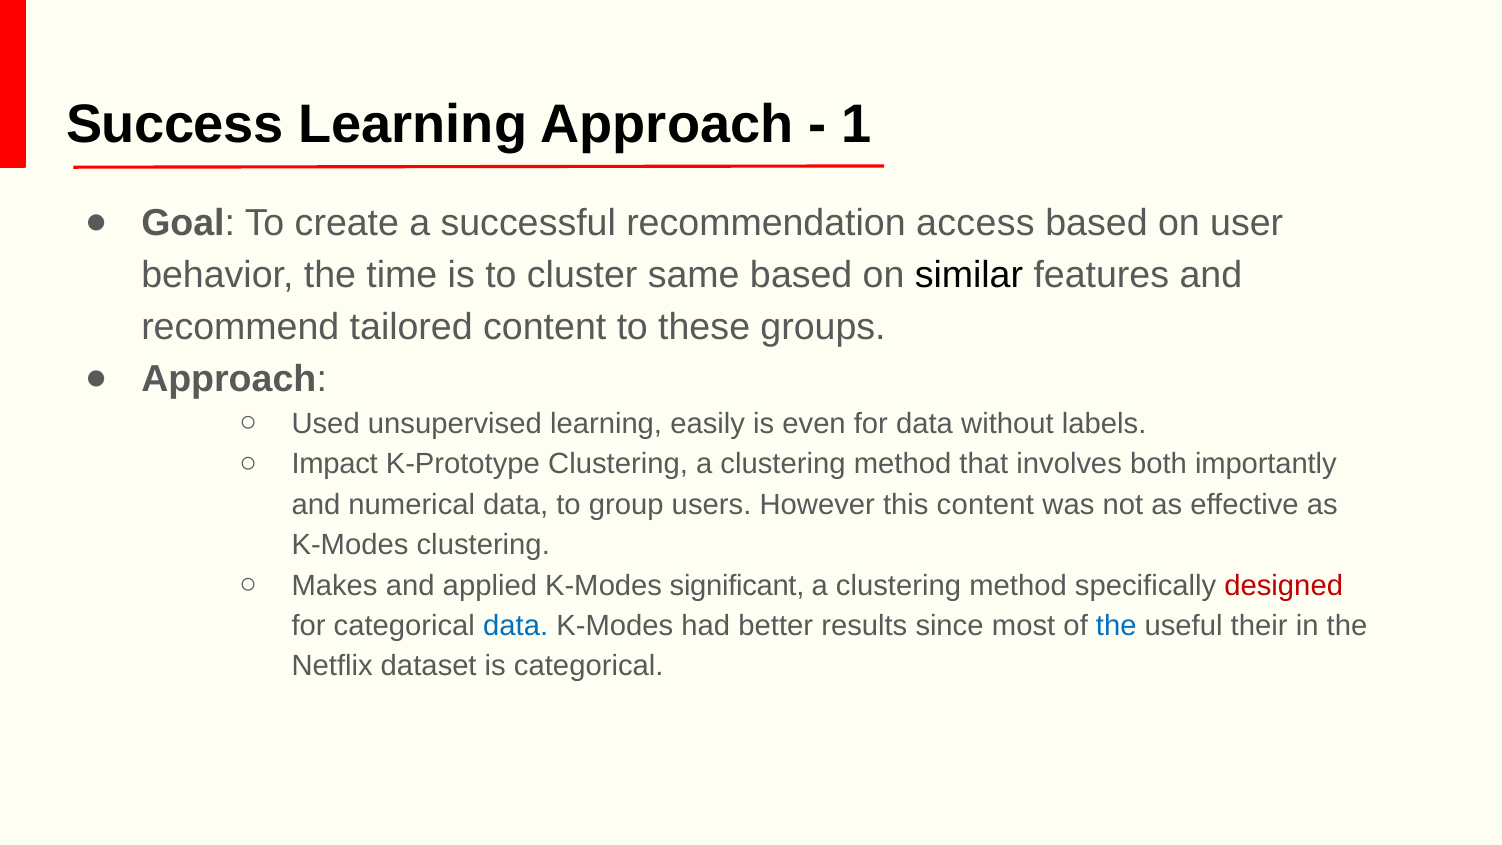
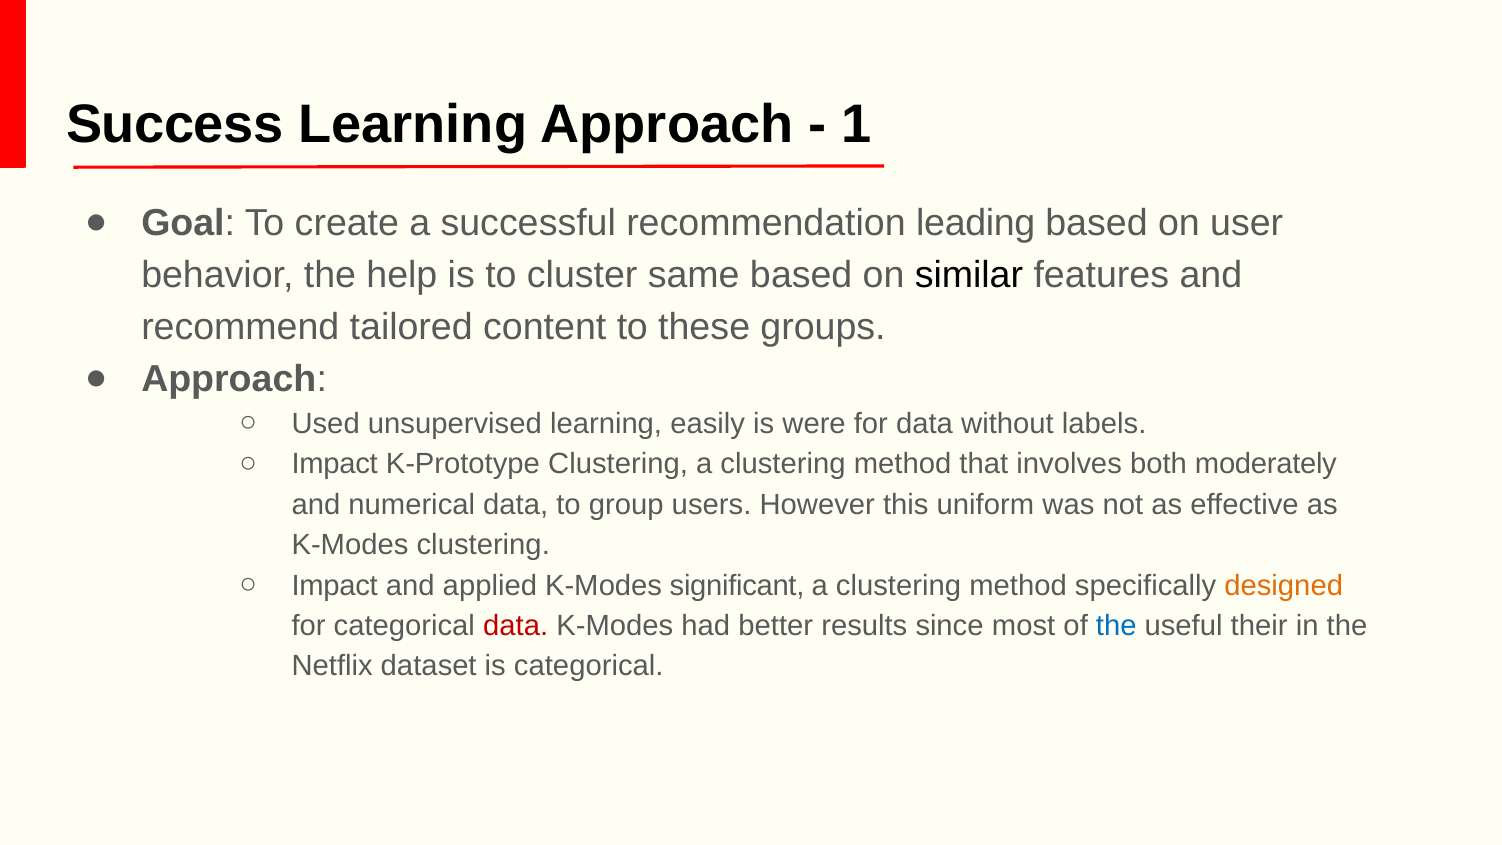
access: access -> leading (976, 224)
time: time -> help (402, 275)
even: even -> were (814, 424)
importantly: importantly -> moderately (1266, 464)
this content: content -> uniform (985, 505)
Makes: Makes -> Impact (335, 585)
designed colour: red -> orange (1284, 585)
data colour: blue -> red (516, 626)
